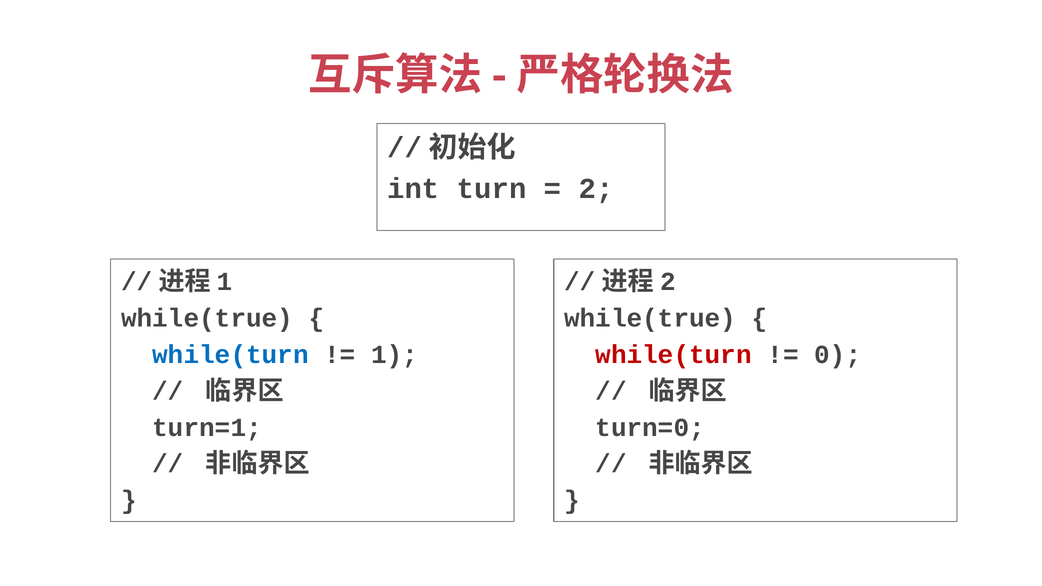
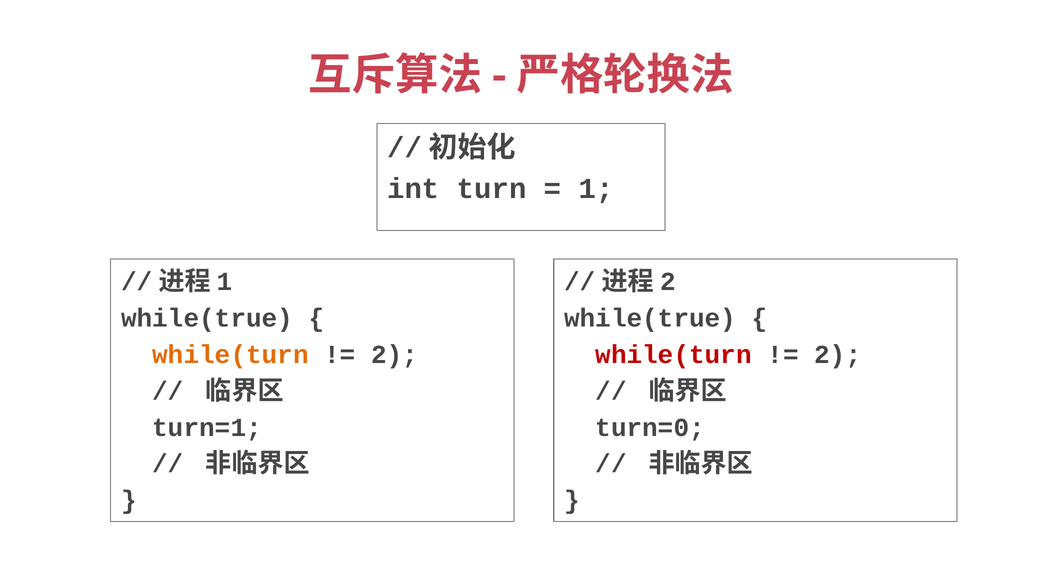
2: 2 -> 1 (596, 189)
while(turn colour: blue -> orange (231, 355)
1: 1 -> 2 (395, 355)
0: 0 -> 2 (838, 355)
